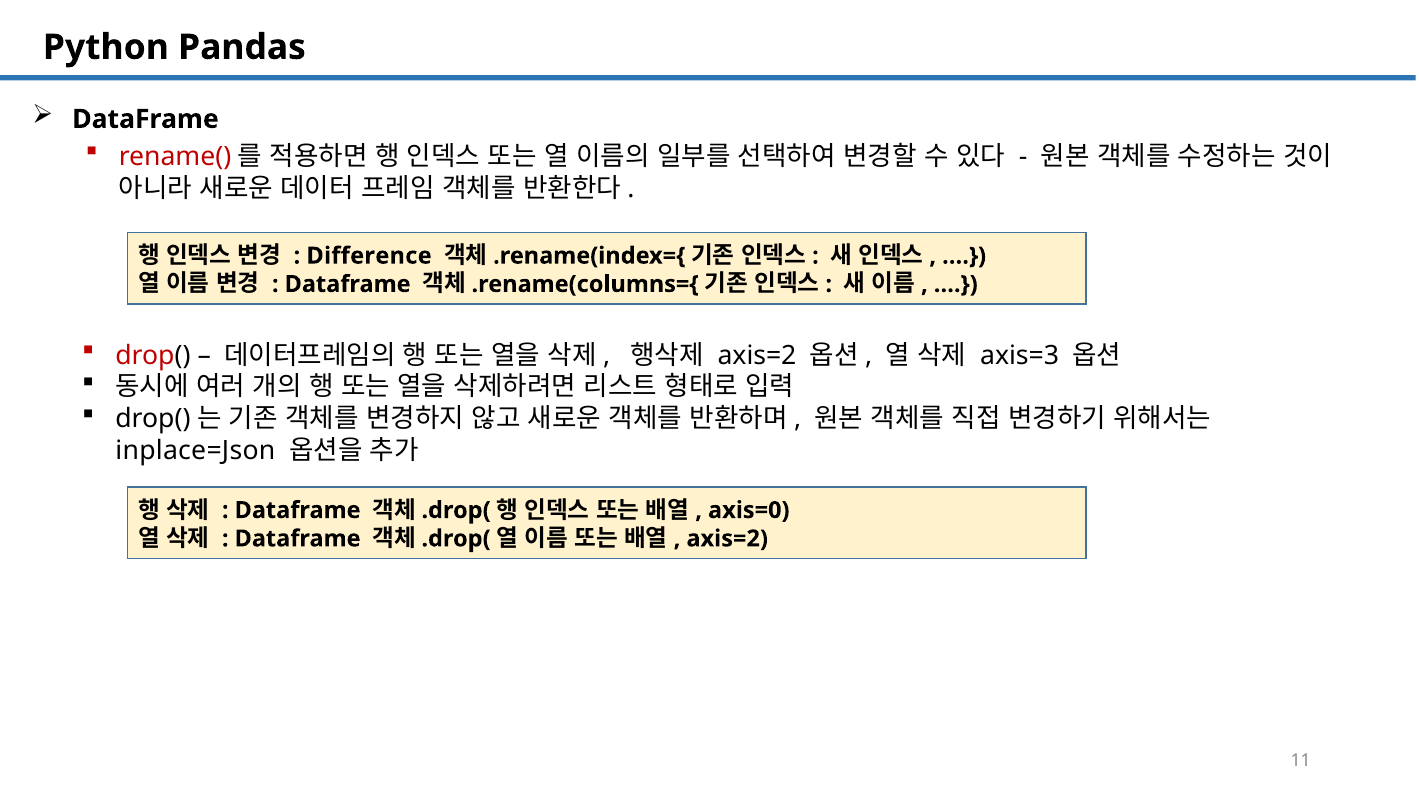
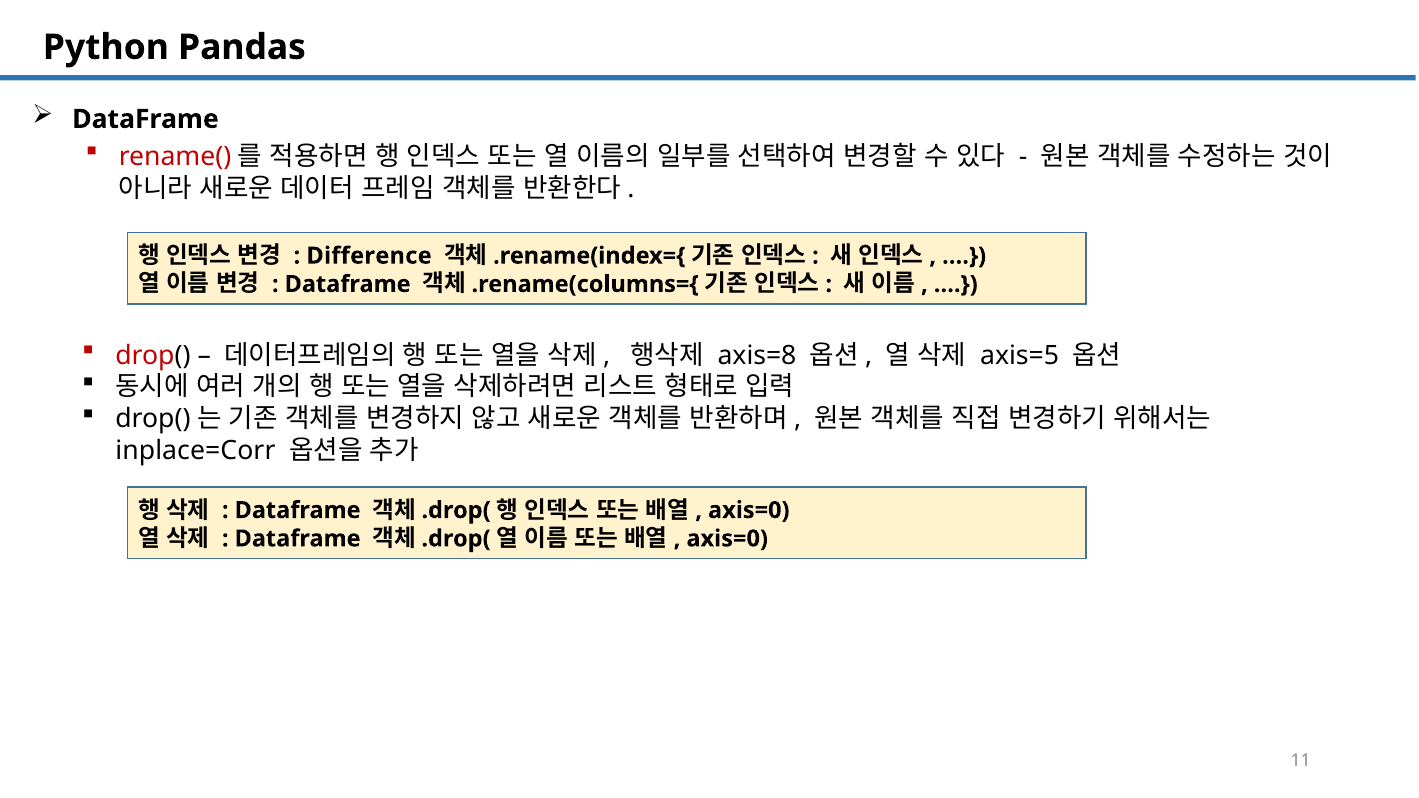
axis=2: axis=2 -> axis=8 (757, 355)
axis=3: axis=3 -> axis=5 (1020, 355)
inplace=Json: inplace=Json -> inplace=Corr (195, 451)
axis=2: axis=2 -> axis=0 (727, 539)
